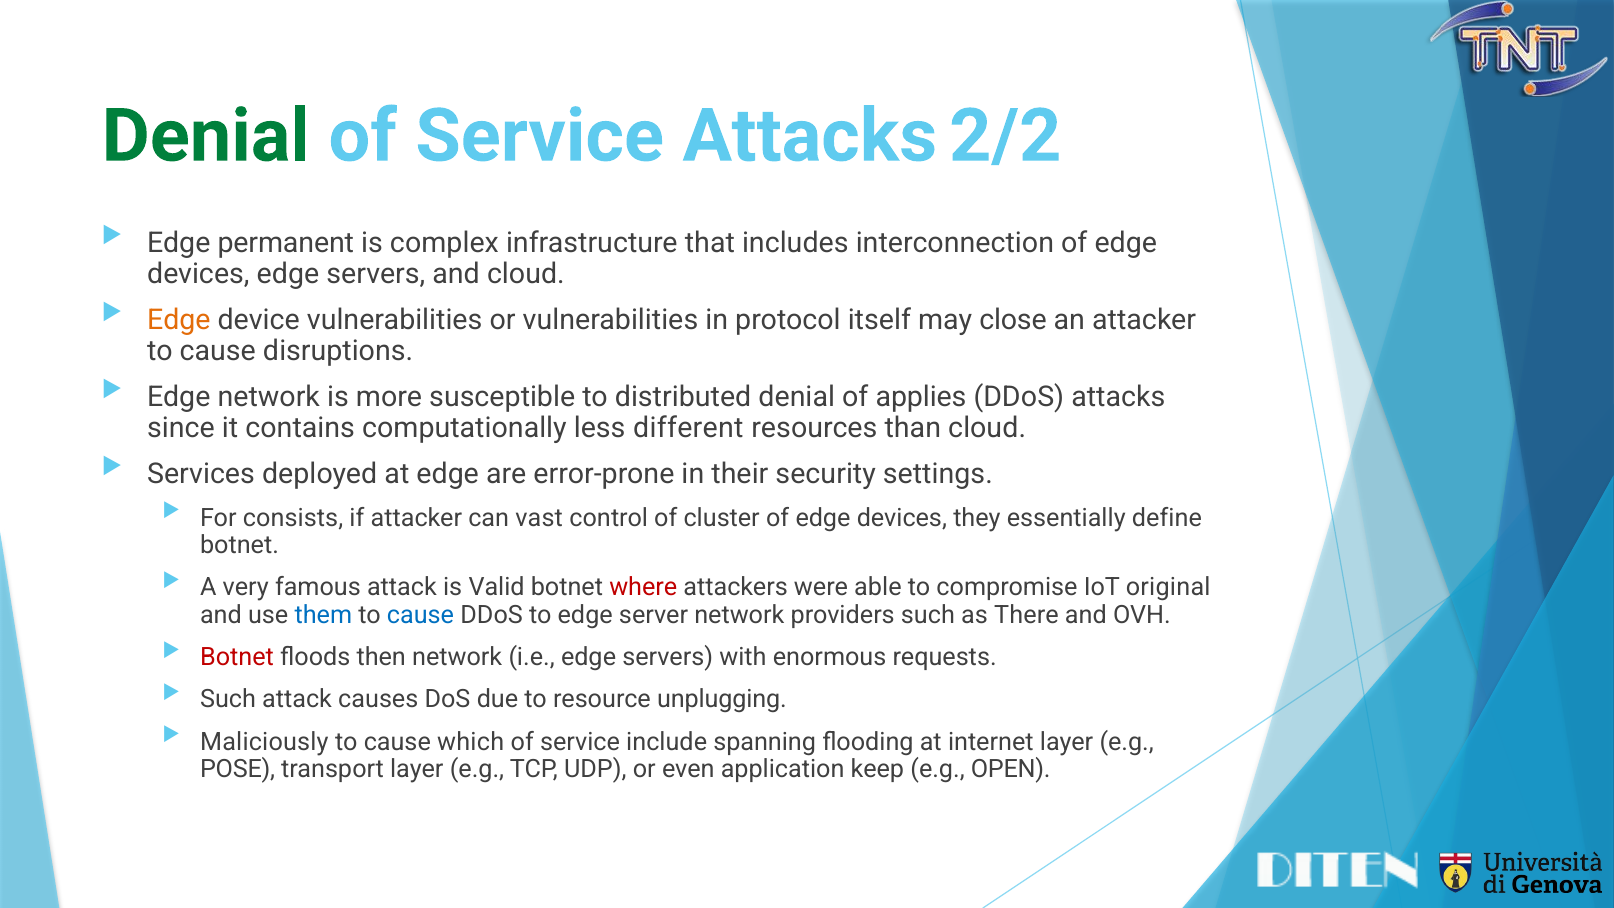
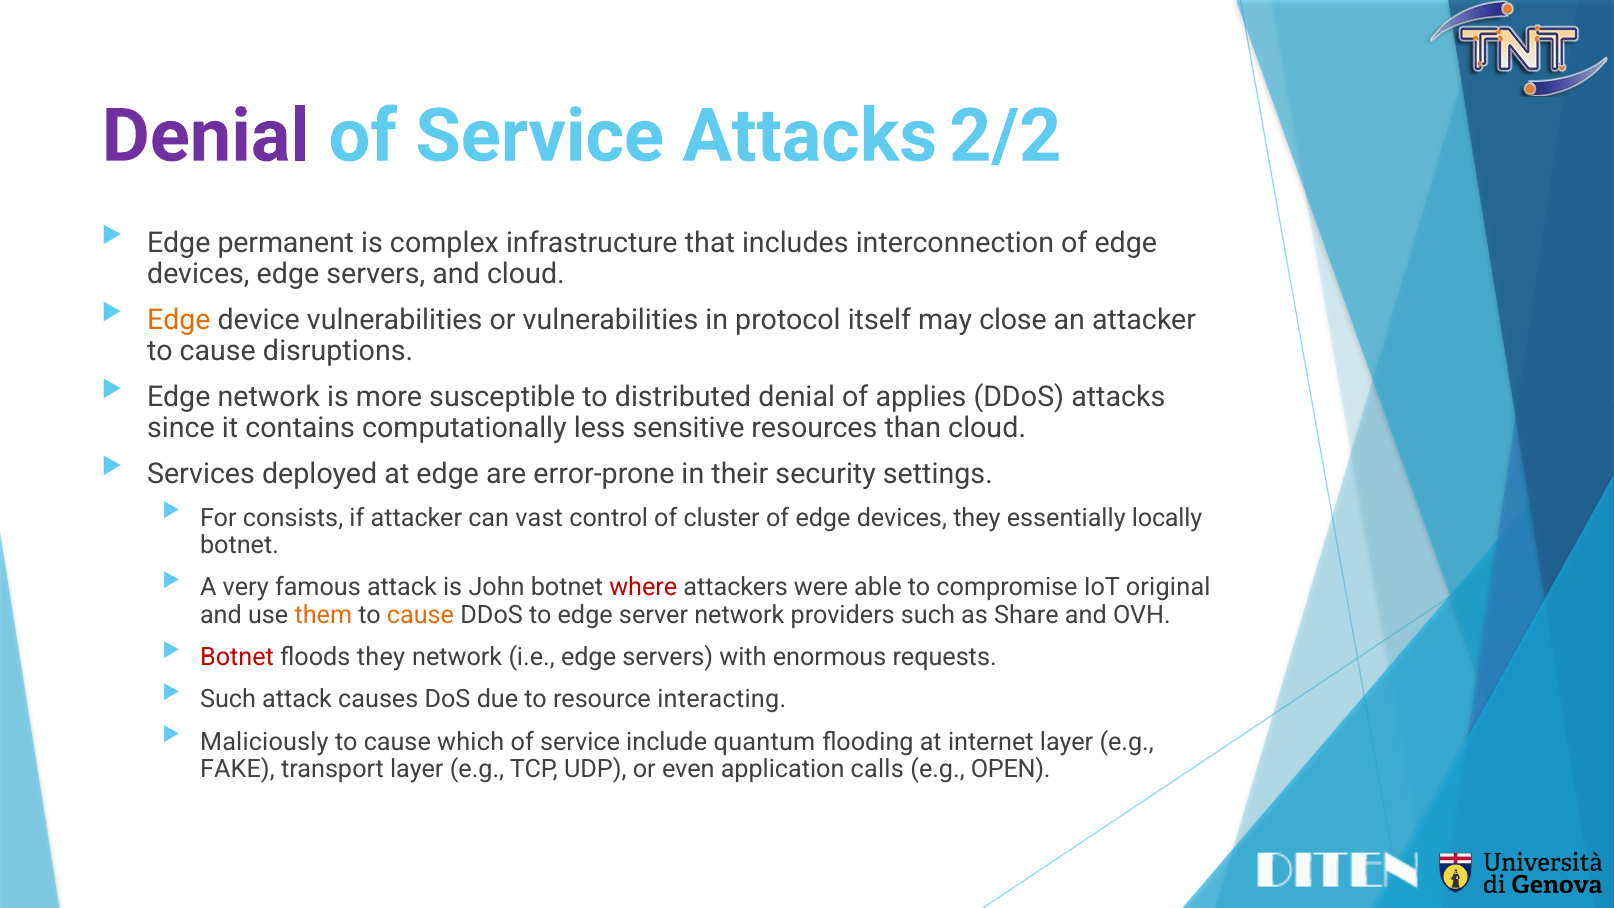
Denial colour: green -> purple (206, 136)
different: different -> sensitive (689, 428)
define: define -> locally (1167, 518)
Valid: Valid -> John (497, 587)
them colour: blue -> orange (323, 615)
cause colour: blue -> orange (420, 615)
There: There -> Share (1026, 615)
floods then: then -> they (381, 657)
unplugging: unplugging -> interacting (722, 699)
spanning: spanning -> quantum (764, 742)
POSE: POSE -> FAKE (237, 769)
keep: keep -> calls (877, 769)
